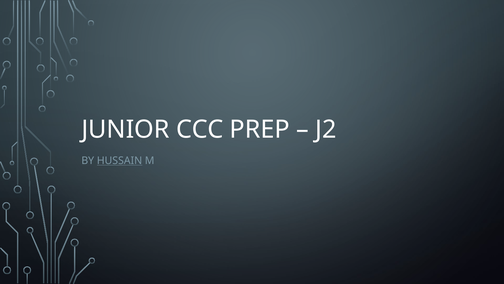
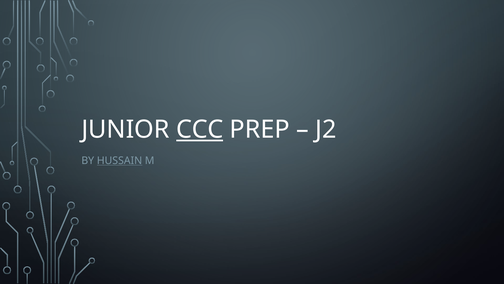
CCC underline: none -> present (200, 129)
